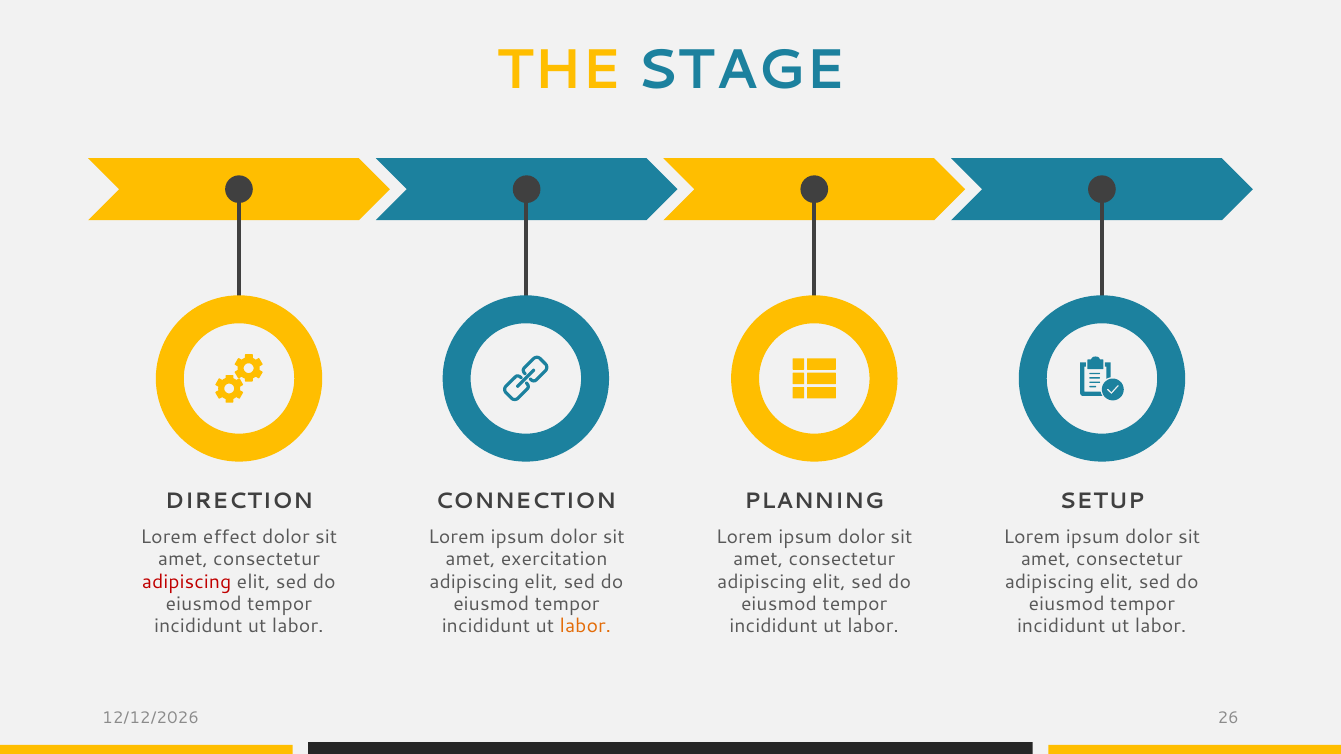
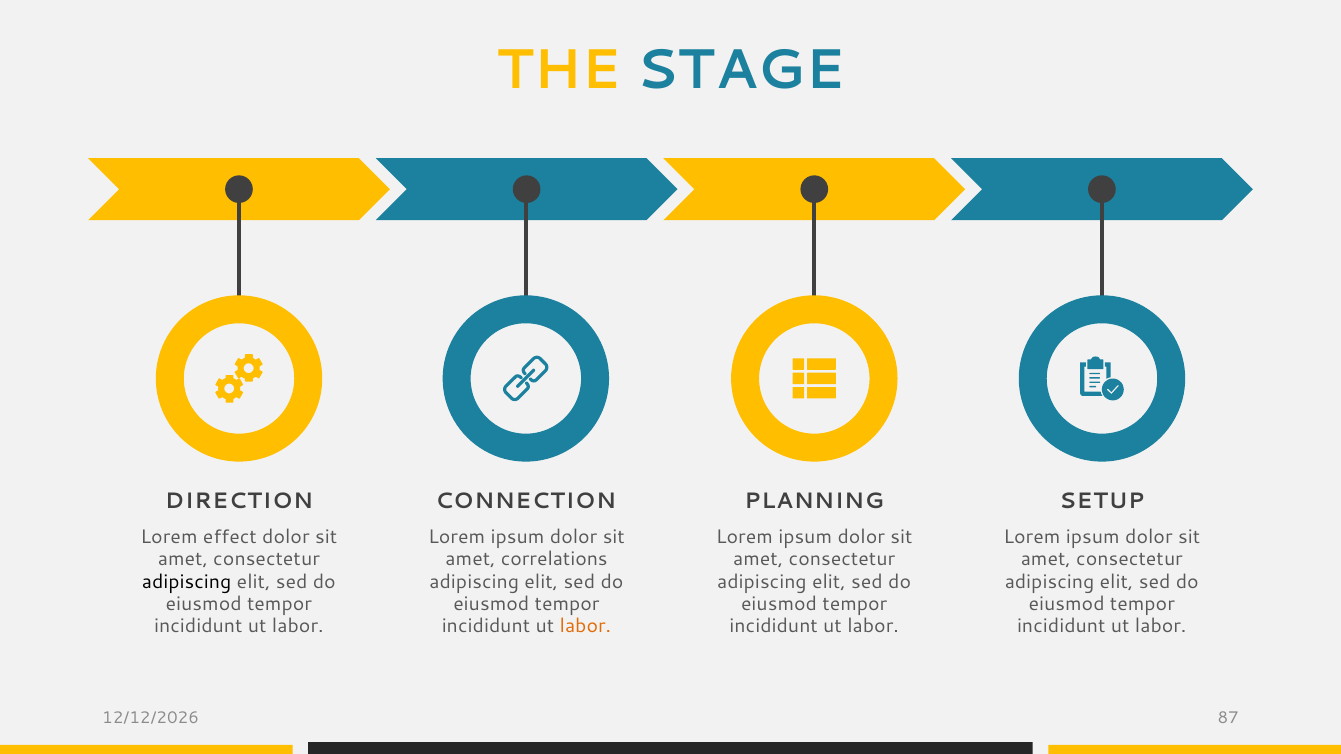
exercitation: exercitation -> correlations (554, 560)
adipiscing colour: red -> black (187, 582)
26: 26 -> 87 (1228, 719)
